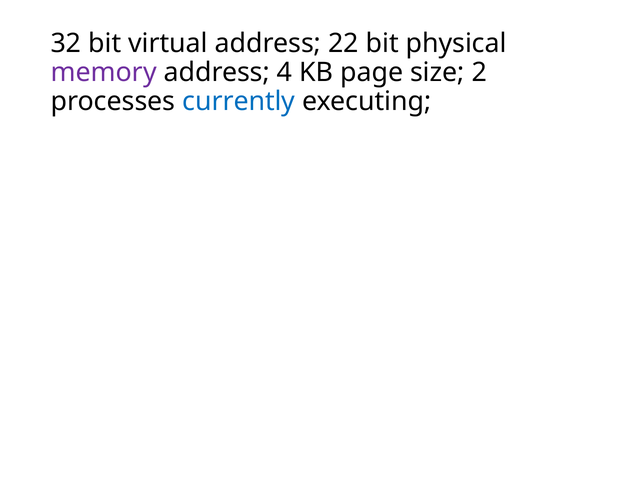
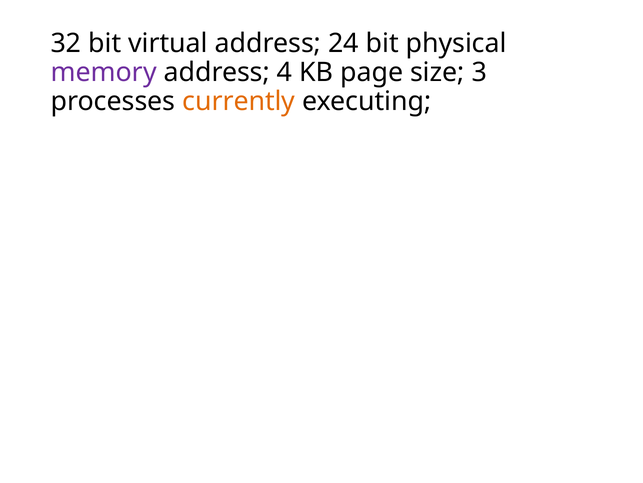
22: 22 -> 24 (343, 43)
2: 2 -> 3 (479, 72)
currently colour: blue -> orange (239, 101)
